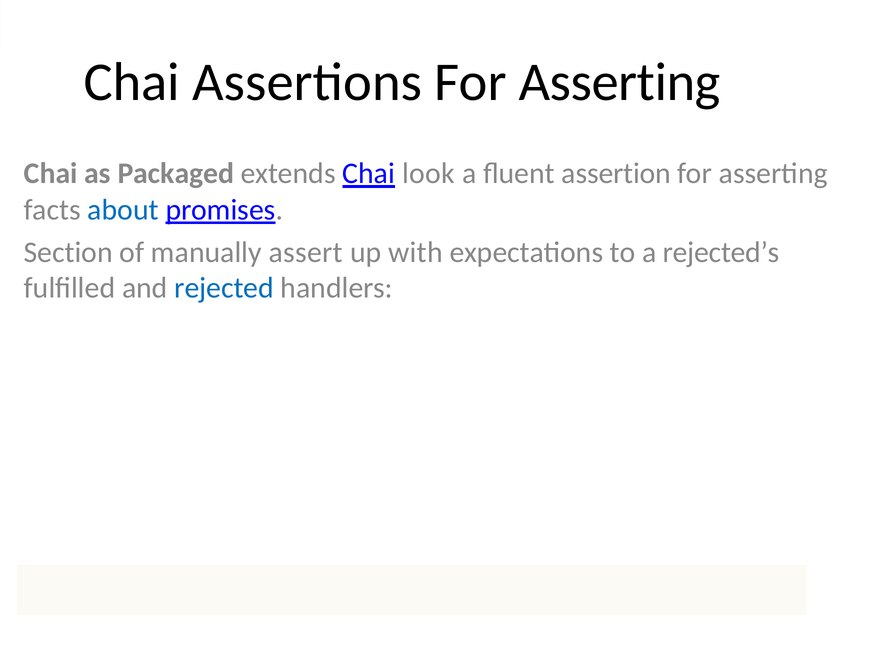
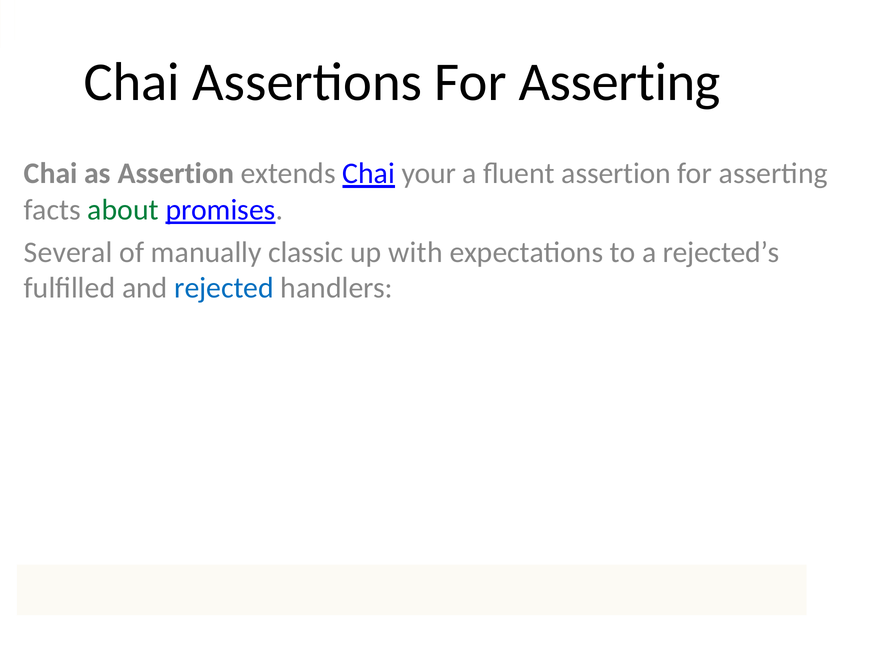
as Packaged: Packaged -> Assertion (176, 173)
look: look -> your (429, 173)
about colour: blue -> green (123, 210)
Section: Section -> Several (68, 252)
assert: assert -> classic (306, 252)
